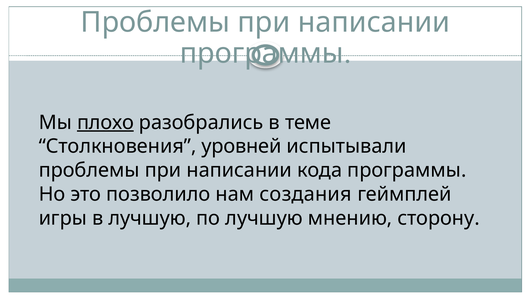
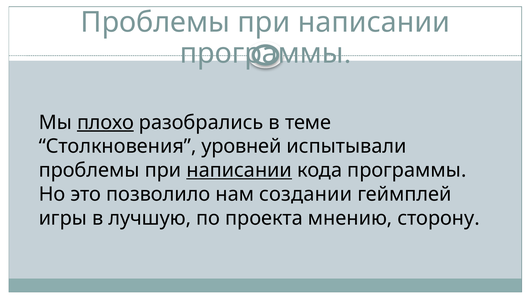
написании underline: none -> present (239, 170)
создания: создания -> создании (306, 194)
по лучшую: лучшую -> проекта (264, 218)
